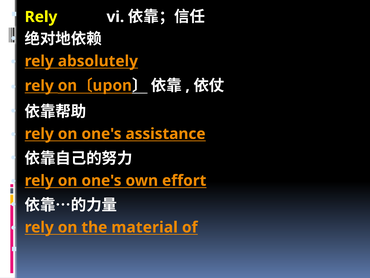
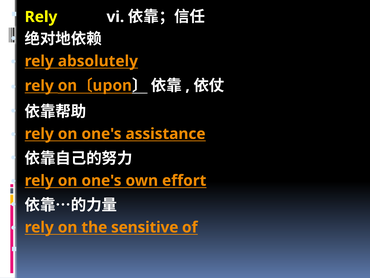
material: material -> sensitive (145, 227)
